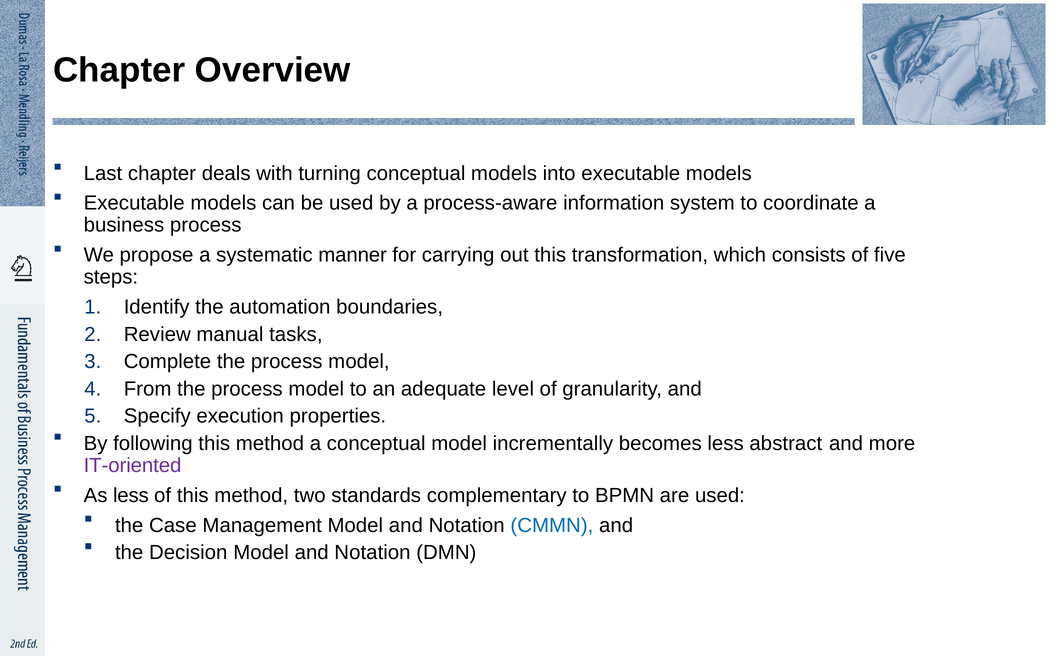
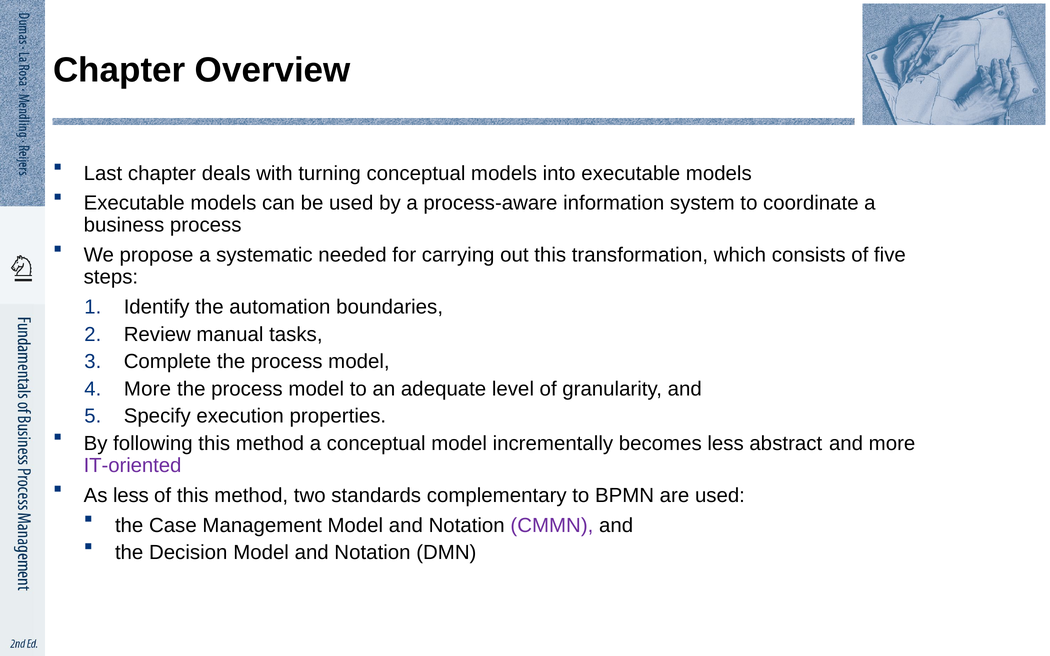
manner: manner -> needed (353, 255)
From: From -> More (148, 389)
CMMN colour: blue -> purple (552, 526)
